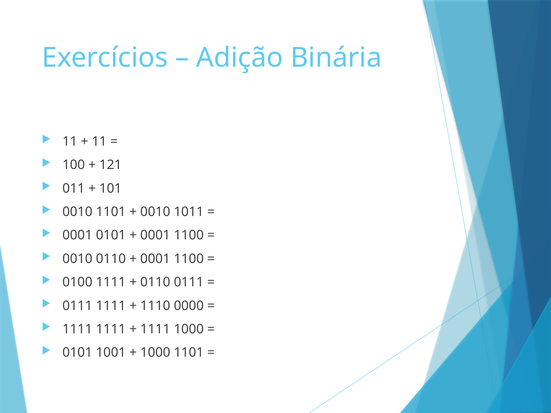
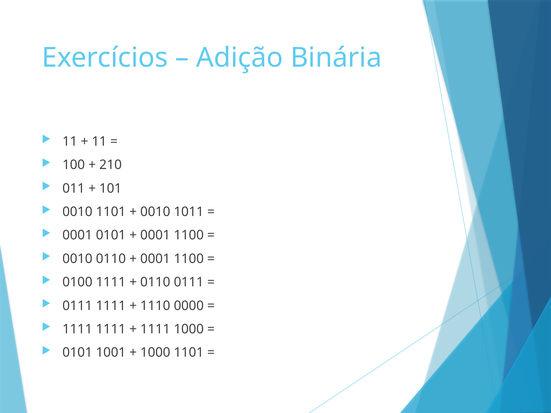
121: 121 -> 210 (111, 165)
